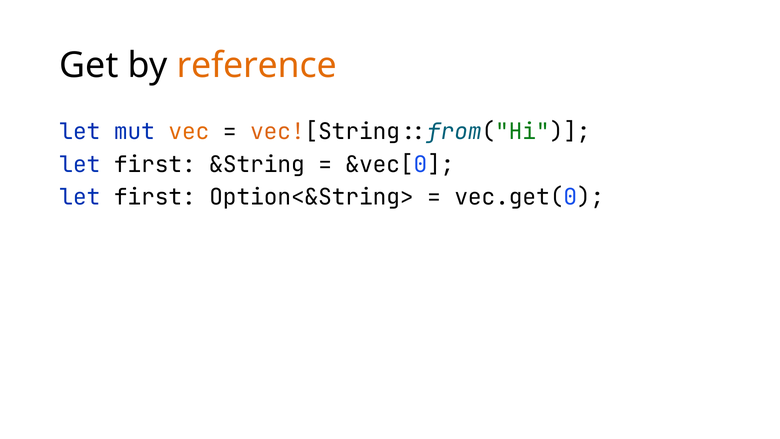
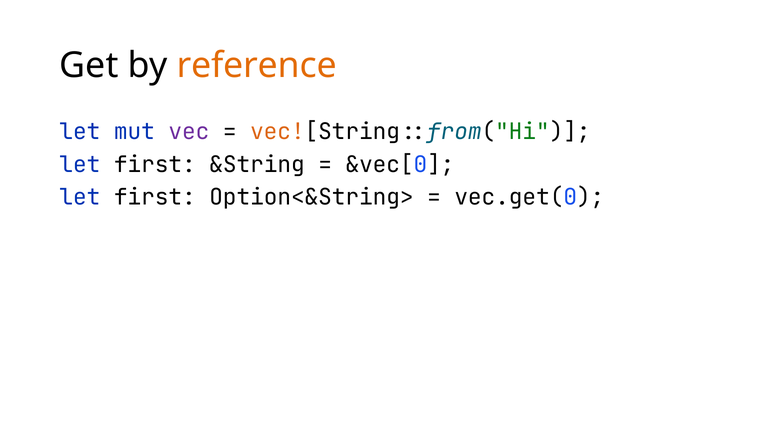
vec colour: orange -> purple (189, 132)
